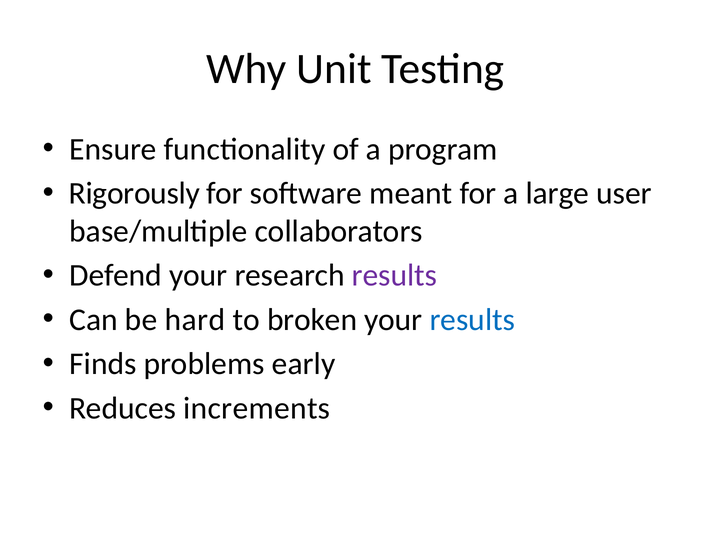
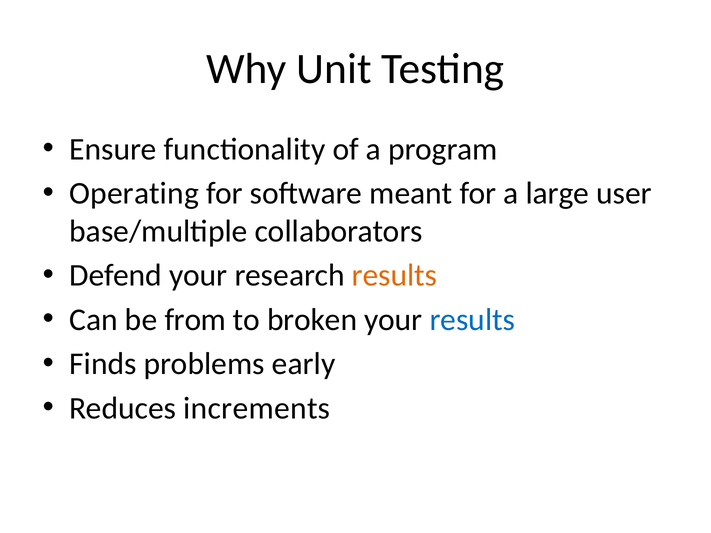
Rigorously: Rigorously -> Operating (134, 193)
results colour: purple -> orange (395, 276)
hard: hard -> from (195, 320)
